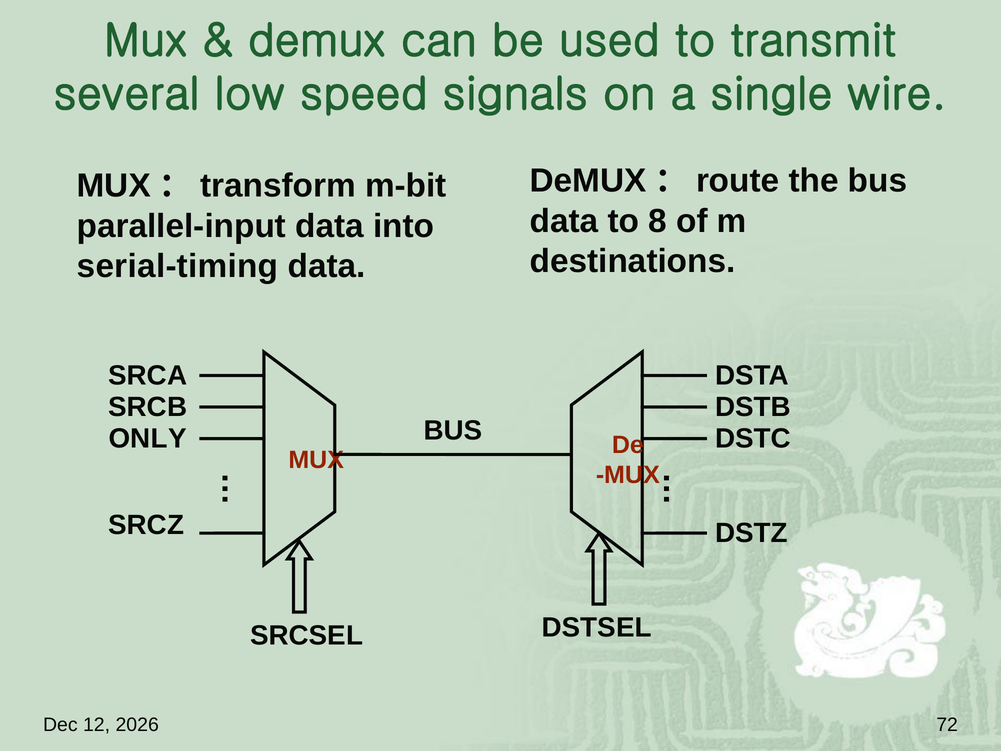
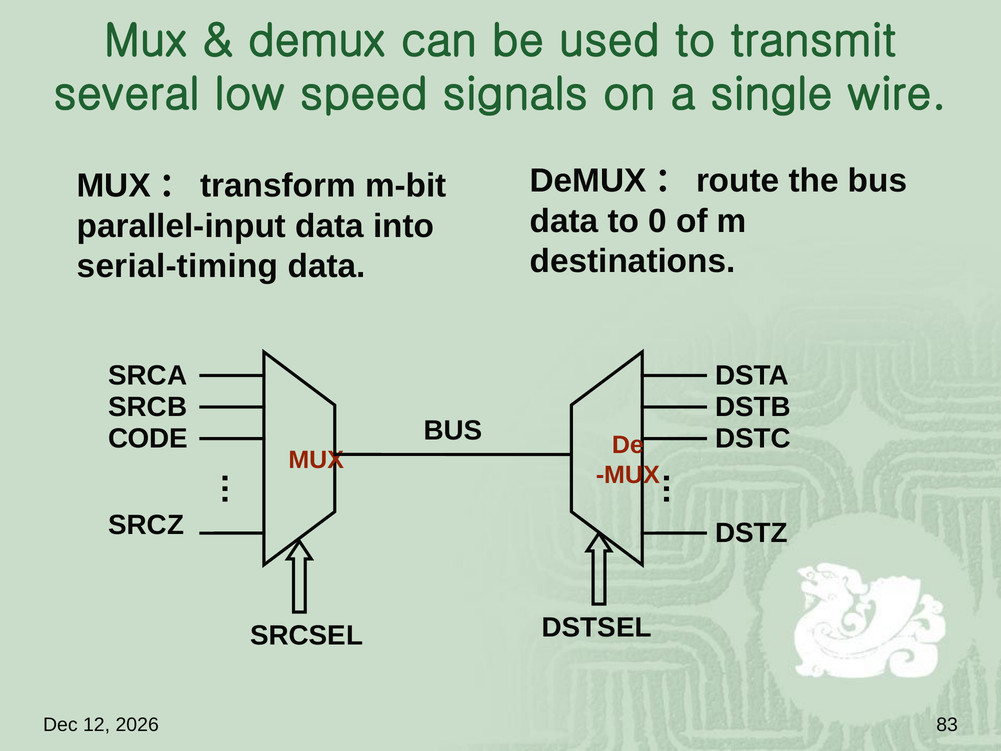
8: 8 -> 0 (658, 221)
ONLY: ONLY -> CODE (148, 438)
72: 72 -> 83 (947, 725)
